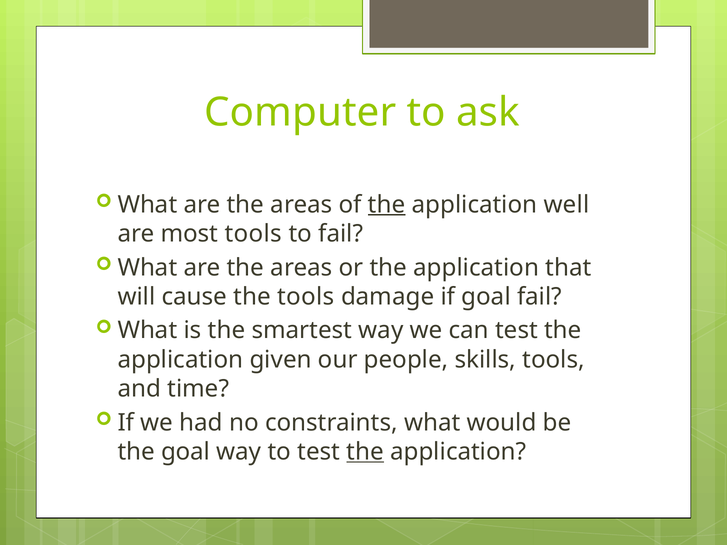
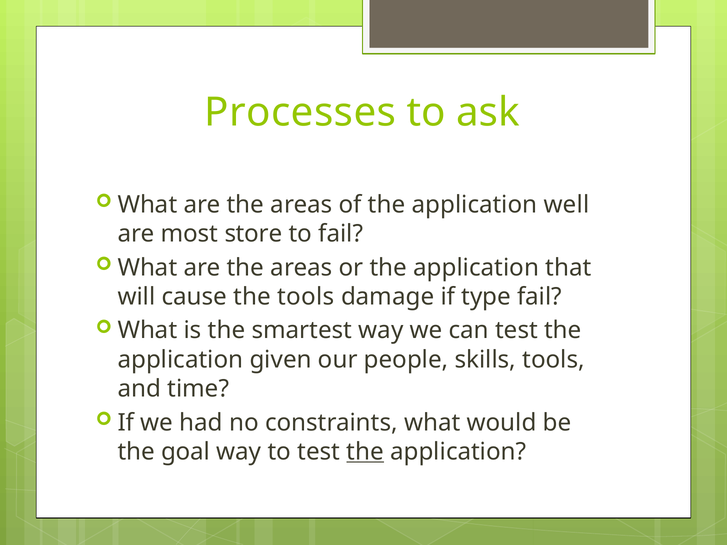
Computer: Computer -> Processes (300, 112)
the underline: present -> none (387, 205)
most tools: tools -> store (253, 234)
if goal: goal -> type (486, 297)
